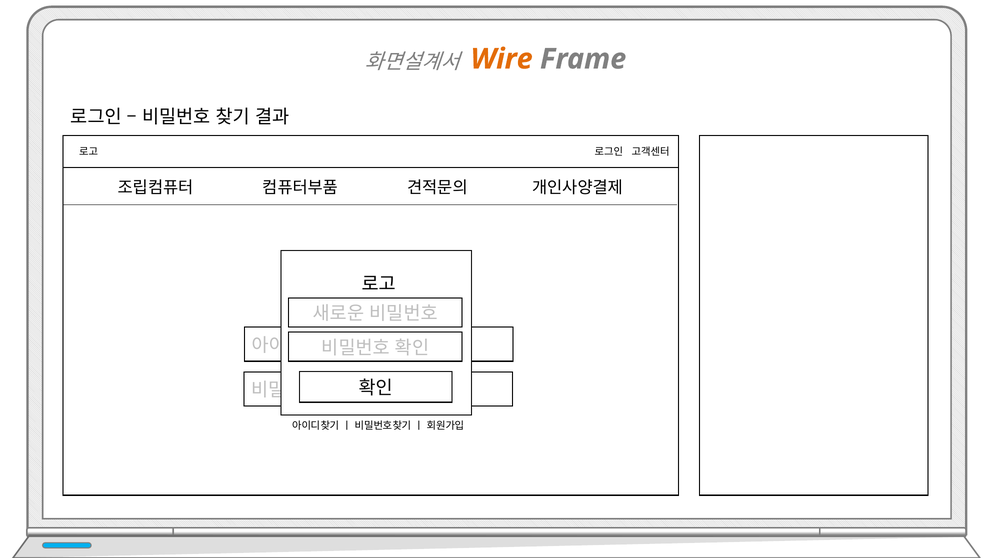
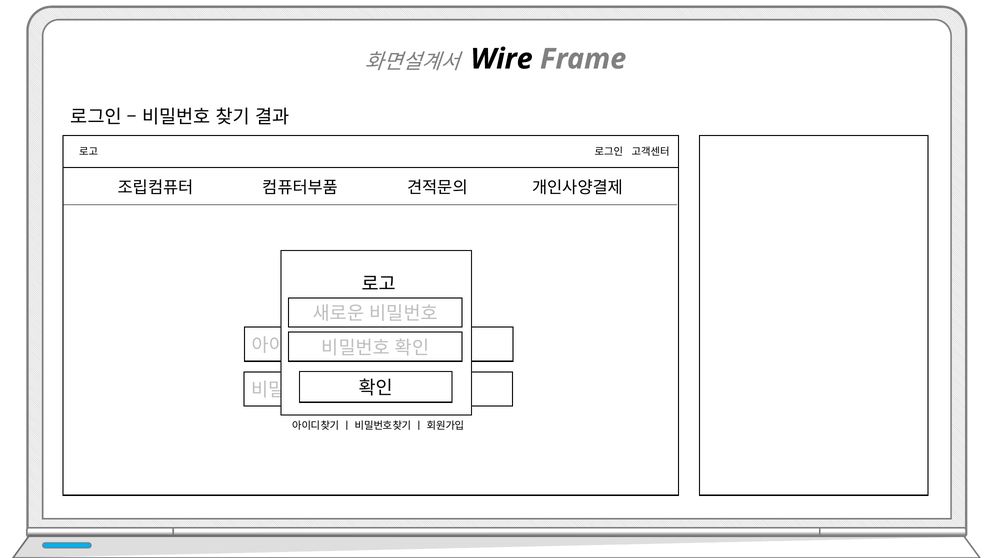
Wire colour: orange -> black (502, 59)
